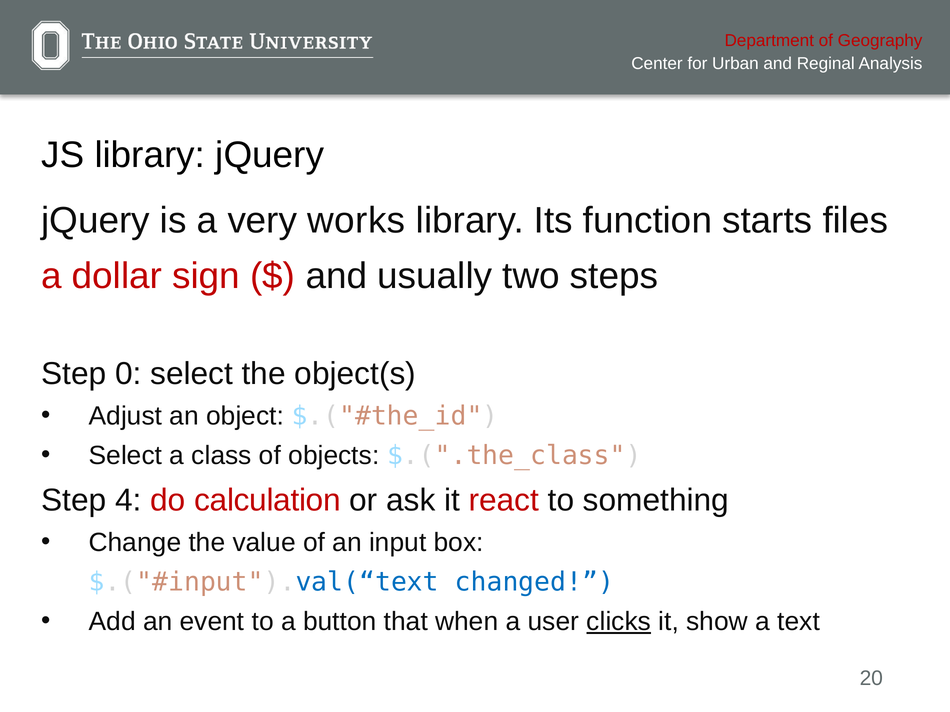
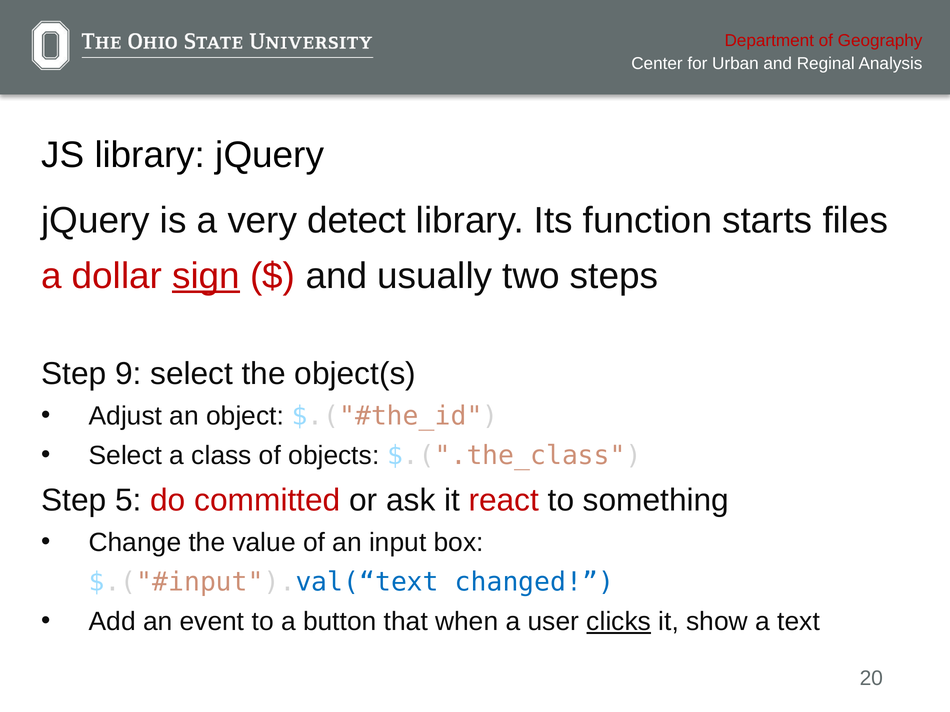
works: works -> detect (357, 221)
sign underline: none -> present (206, 276)
0: 0 -> 9 (128, 374)
4: 4 -> 5 (128, 501)
calculation: calculation -> committed (267, 501)
